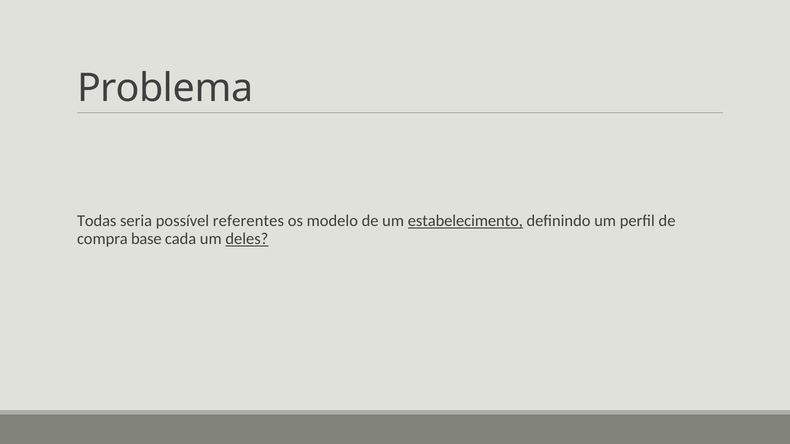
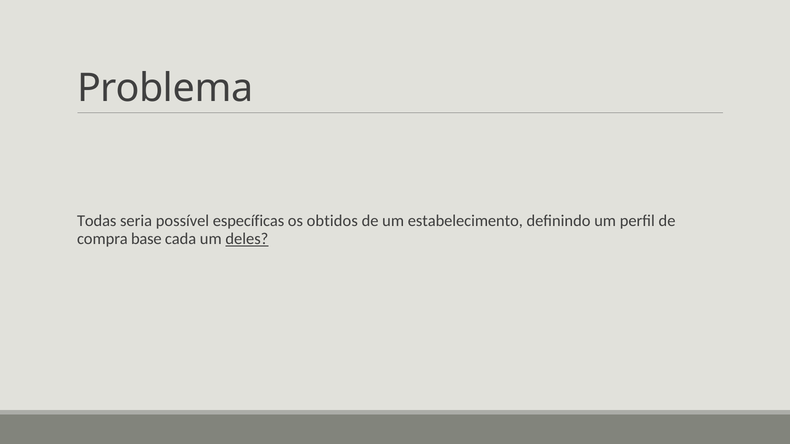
referentes: referentes -> específicas (249, 221)
modelo: modelo -> obtidos (332, 221)
estabelecimento underline: present -> none (465, 221)
